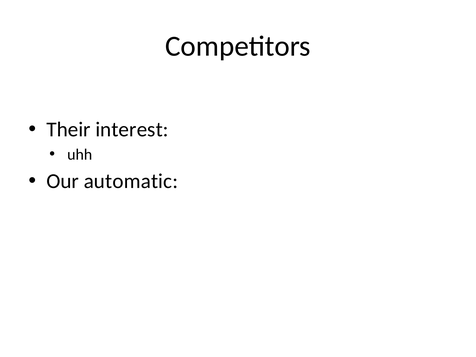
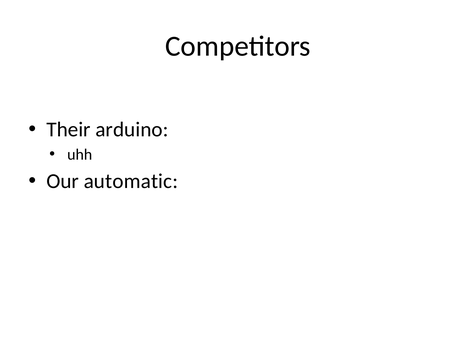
interest: interest -> arduino (132, 129)
